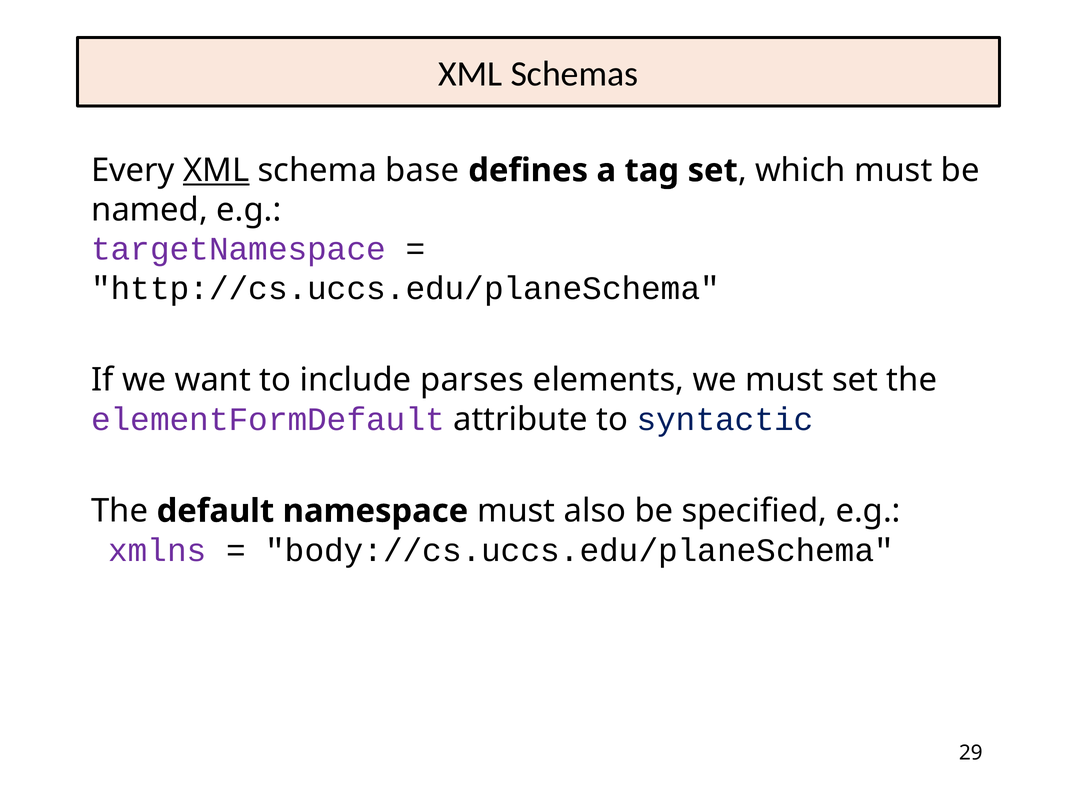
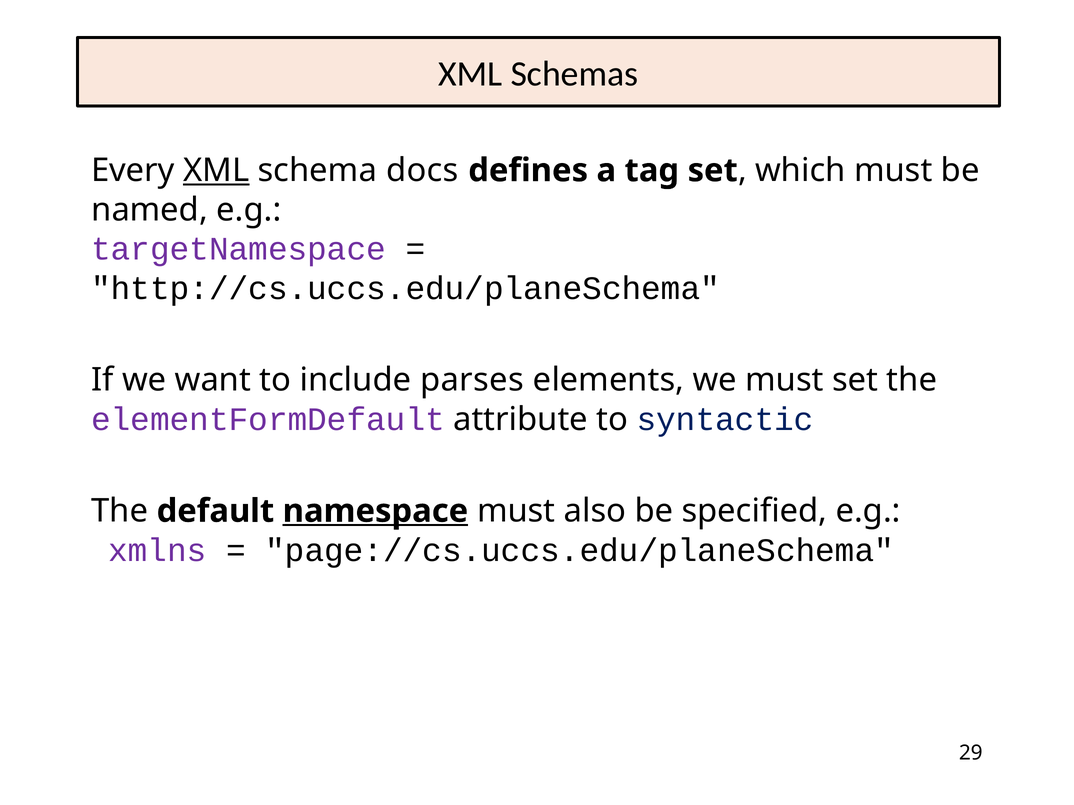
base: base -> docs (422, 171)
namespace underline: none -> present (375, 511)
body://cs.uccs.edu/planeSchema: body://cs.uccs.edu/planeSchema -> page://cs.uccs.edu/planeSchema (580, 551)
